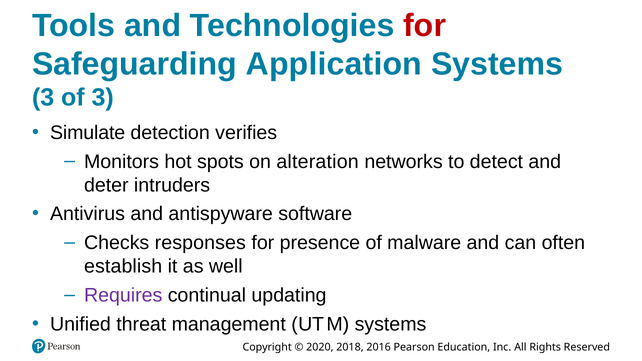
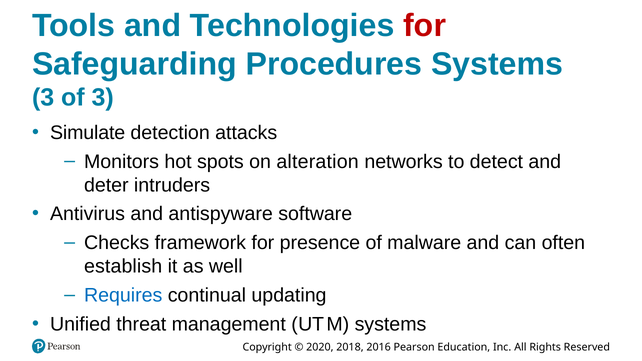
Application: Application -> Procedures (334, 64)
verifies: verifies -> attacks (246, 133)
responses: responses -> framework (200, 243)
Requires colour: purple -> blue (123, 295)
